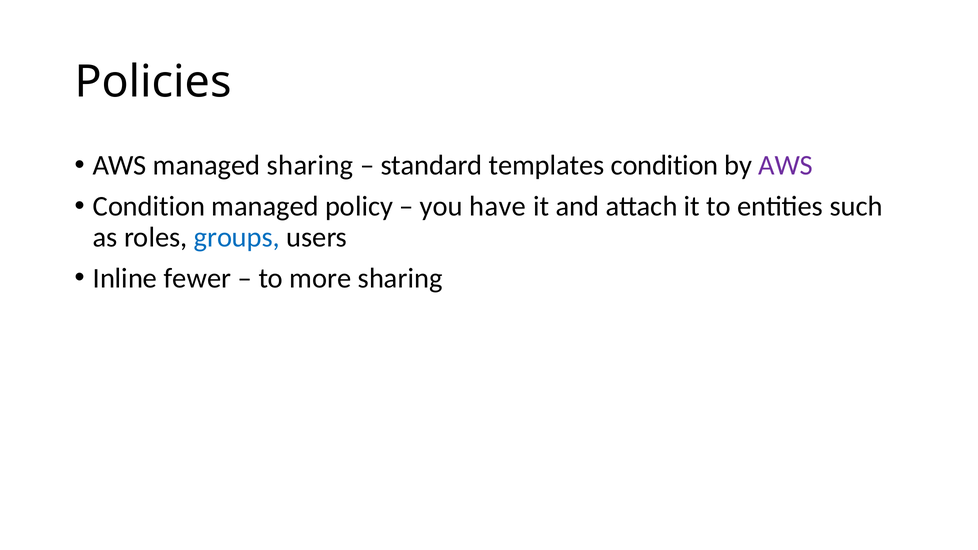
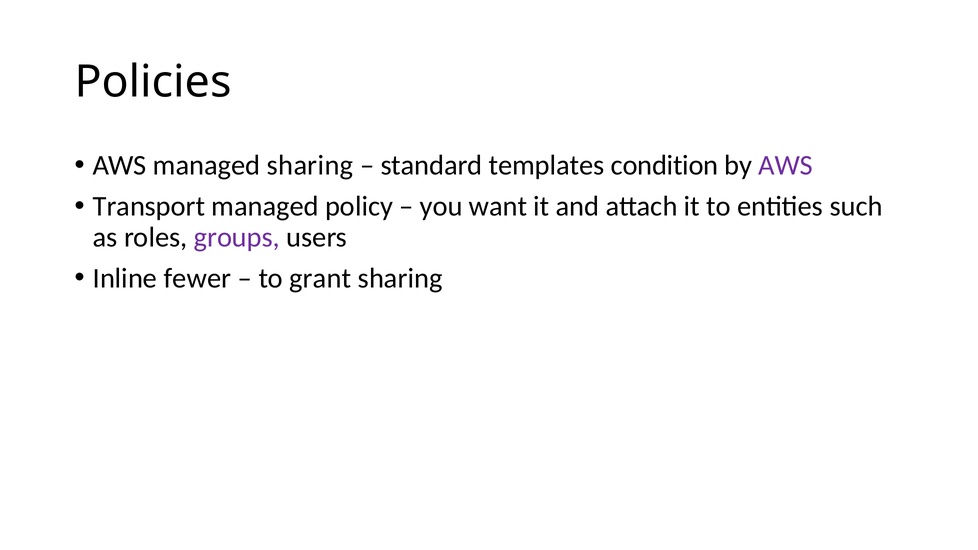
Condition: Condition -> Transport (149, 206)
have: have -> want (498, 206)
groups colour: blue -> purple (237, 237)
more: more -> grant (320, 278)
